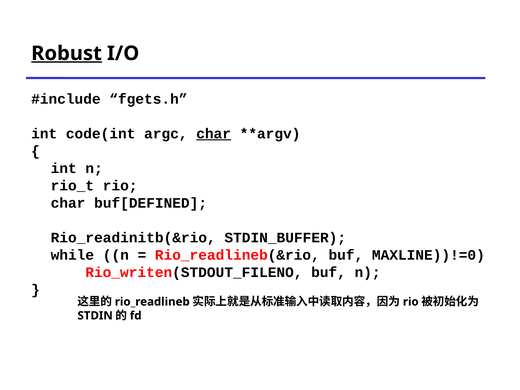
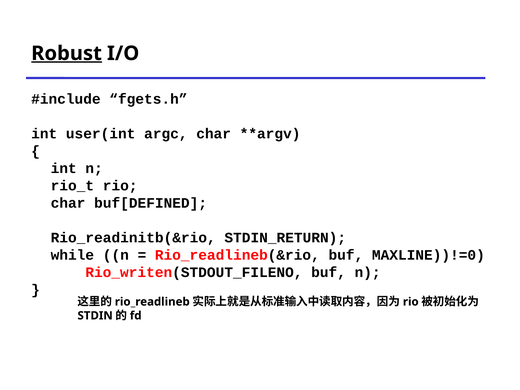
code(int: code(int -> user(int (101, 134)
char underline: present -> none (214, 134)
STDIN_BUFFER: STDIN_BUFFER -> STDIN_RETURN (285, 238)
